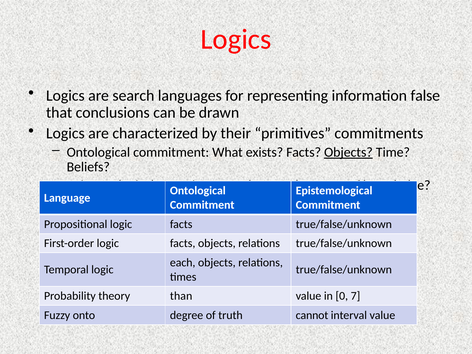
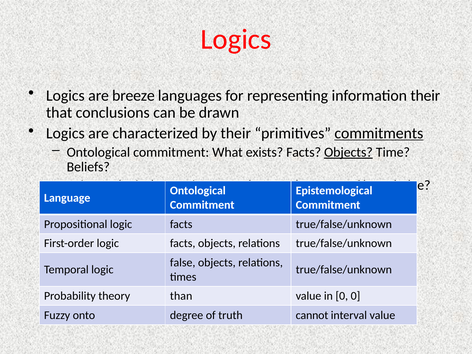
search: search -> breeze (133, 96)
information false: false -> their (425, 96)
commitments underline: none -> present (379, 133)
each: each -> false (183, 262)
0 7: 7 -> 0 (355, 296)
